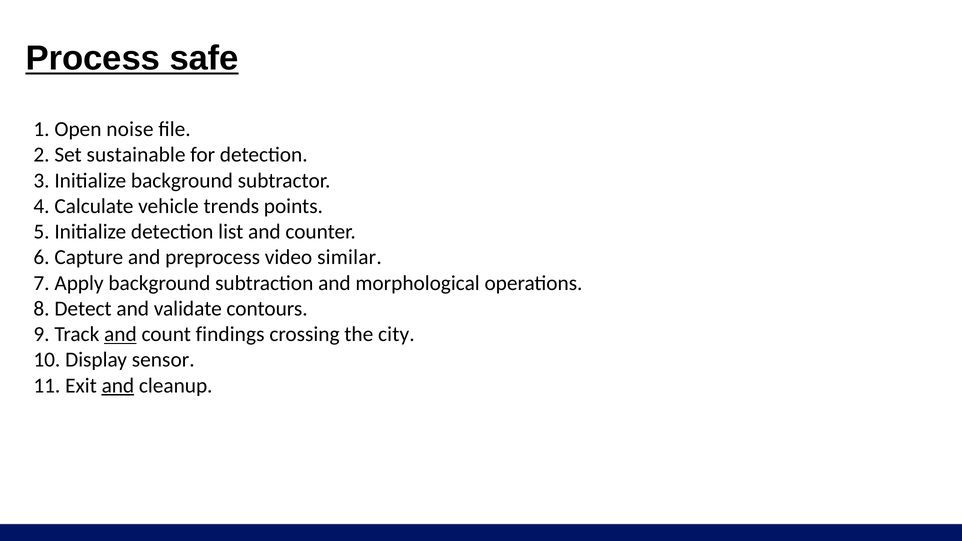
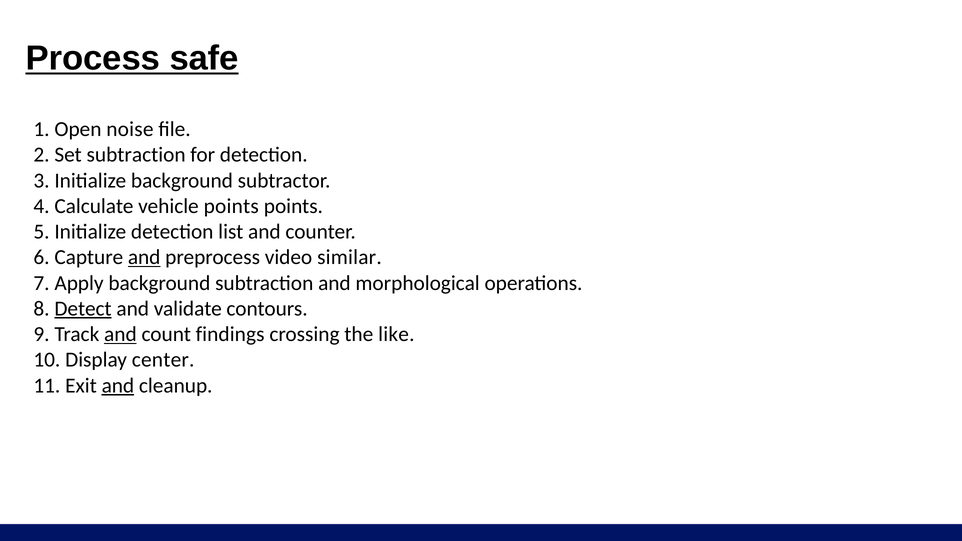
Set sustainable: sustainable -> subtraction (136, 155)
vehicle trends: trends -> points (231, 206)
and underline: none -> present (144, 257)
Detect underline: none -> present (83, 309)
city: city -> like (396, 334)
sensor: sensor -> center (163, 360)
